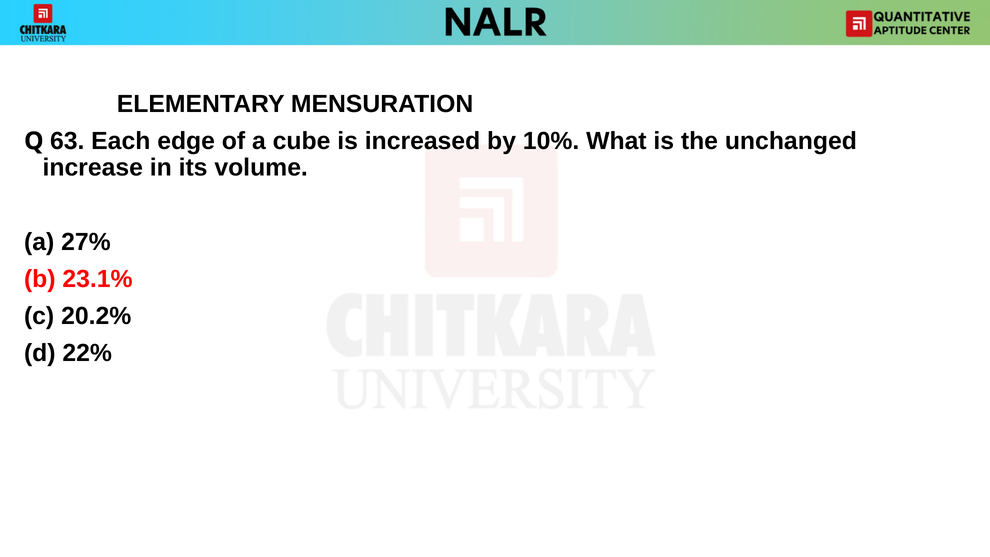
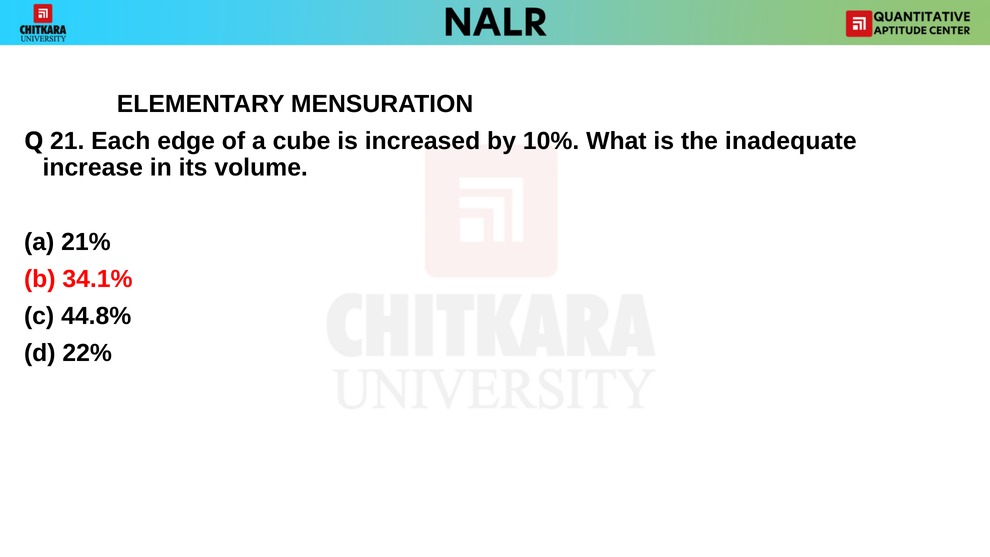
63: 63 -> 21 (67, 141)
unchanged: unchanged -> inadequate (791, 141)
27%: 27% -> 21% (86, 242)
23.1%: 23.1% -> 34.1% (97, 279)
20.2%: 20.2% -> 44.8% (96, 316)
